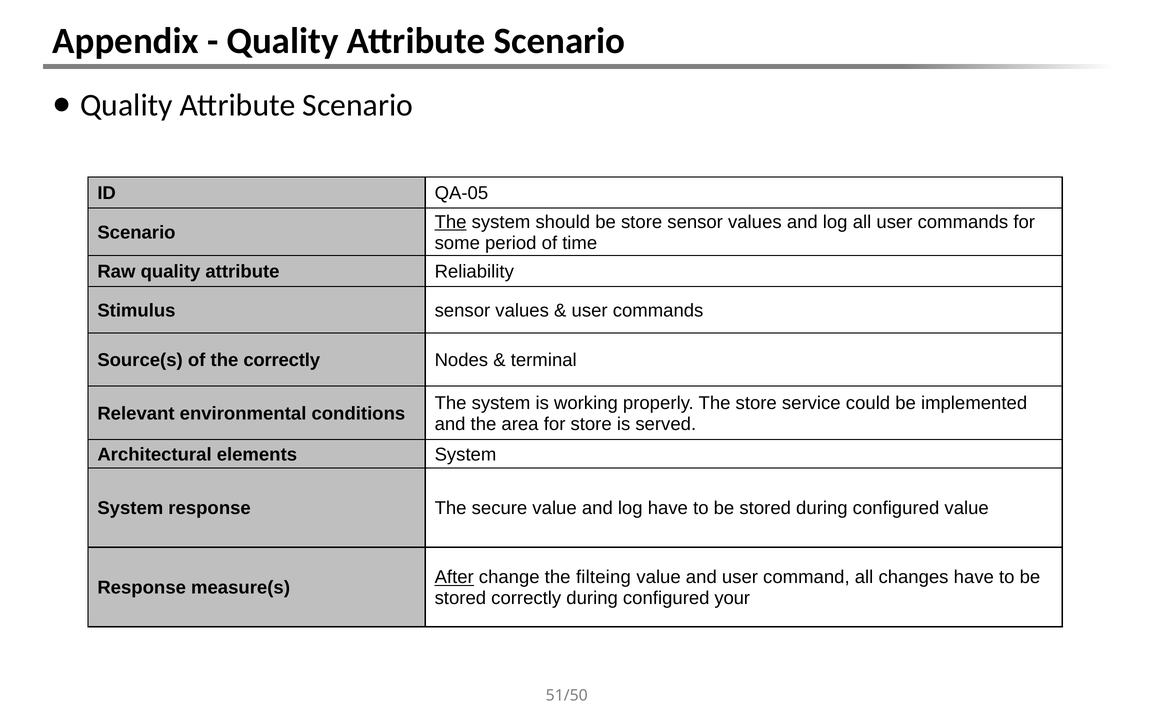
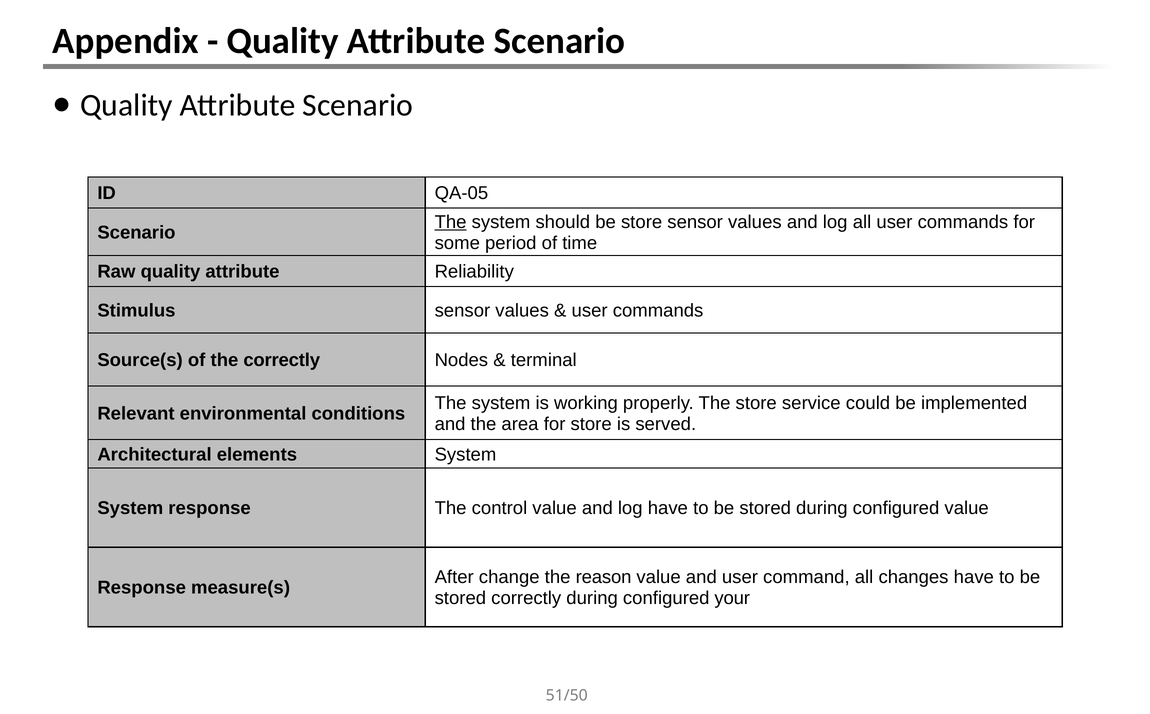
secure: secure -> control (499, 508)
After underline: present -> none (454, 577)
filteing: filteing -> reason (604, 577)
